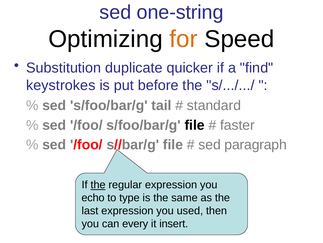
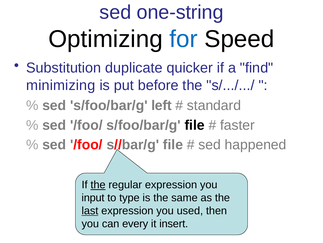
for colour: orange -> blue (184, 39)
keystrokes: keystrokes -> minimizing (61, 85)
tail: tail -> left (162, 105)
paragraph: paragraph -> happened (256, 144)
echo: echo -> input (93, 197)
last underline: none -> present (90, 210)
